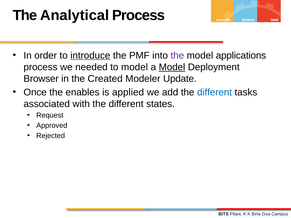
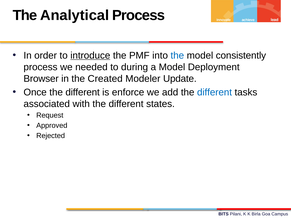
the colour: purple -> blue (177, 56)
applications: applications -> consistently (241, 56)
to model: model -> during (135, 67)
Model underline: present -> none (172, 67)
Once the enables: enables -> different (83, 92)
applied: applied -> enforce (128, 92)
